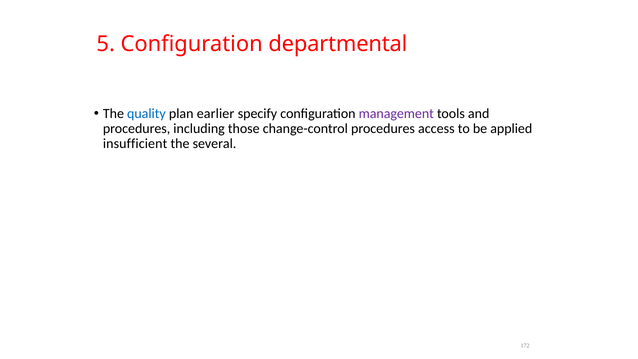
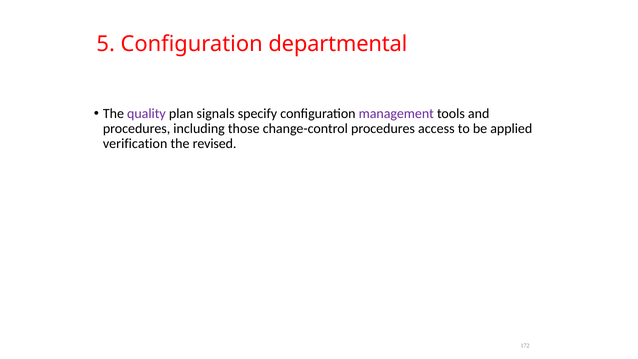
quality colour: blue -> purple (146, 114)
earlier: earlier -> signals (216, 114)
insufficient: insufficient -> verification (135, 144)
several: several -> revised (215, 144)
